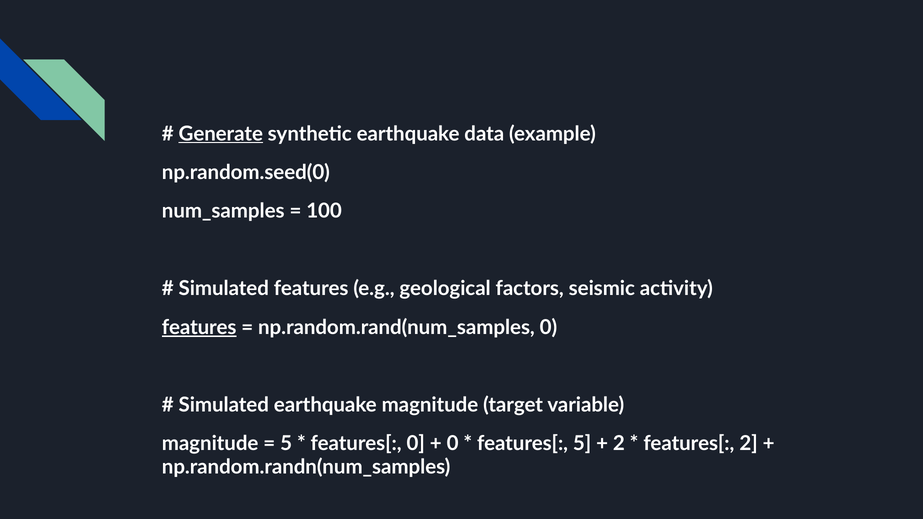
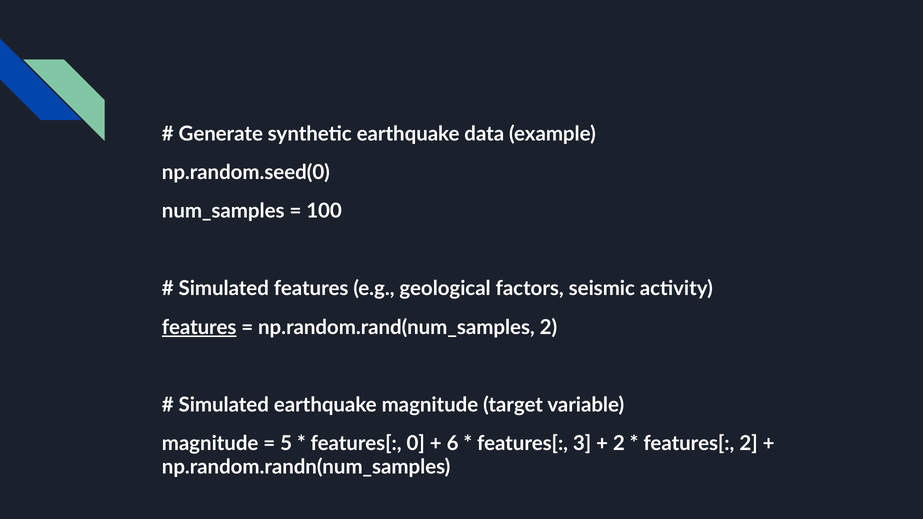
Generate underline: present -> none (221, 134)
np.random.rand(num_samples 0: 0 -> 2 (548, 327)
0: 0 -> 6 (453, 444)
features[ 5: 5 -> 3 (582, 444)
